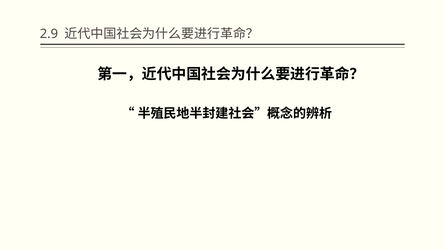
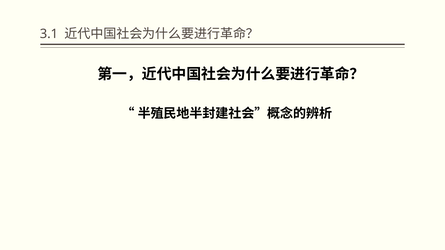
2.9: 2.9 -> 3.1 (49, 34)
